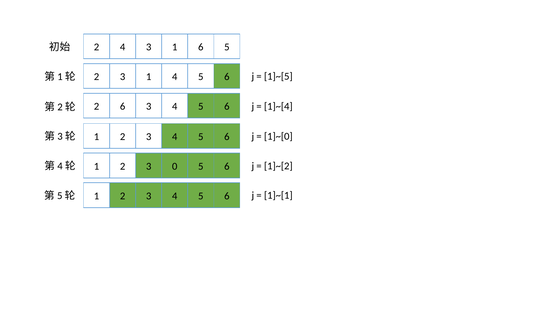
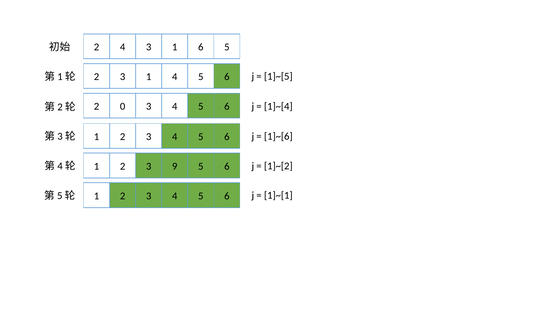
2 6: 6 -> 0 (123, 107)
1]~[0: 1]~[0 -> 1]~[6 (278, 137)
0: 0 -> 9 (175, 166)
